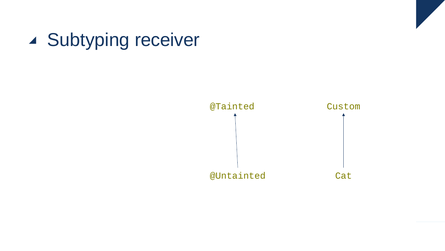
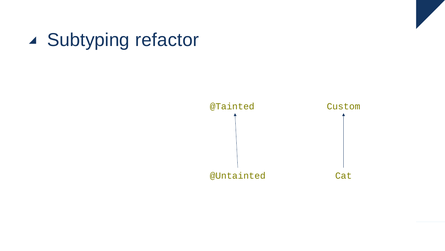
receiver: receiver -> refactor (167, 40)
